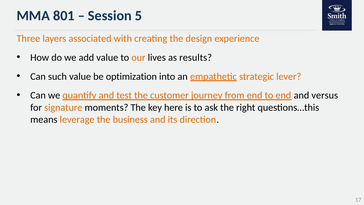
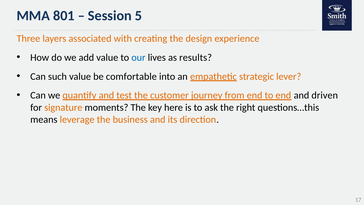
our colour: orange -> blue (138, 57)
optimization: optimization -> comfortable (131, 76)
versus: versus -> driven (325, 95)
